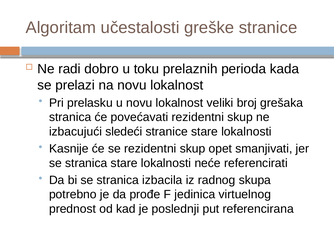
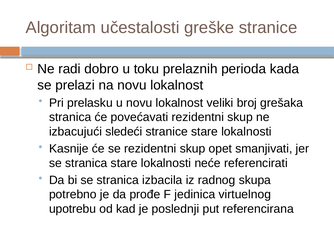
prednost: prednost -> upotrebu (73, 209)
